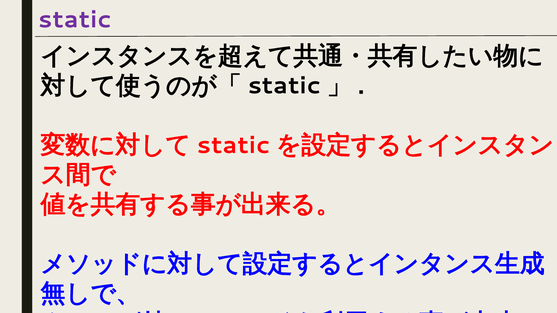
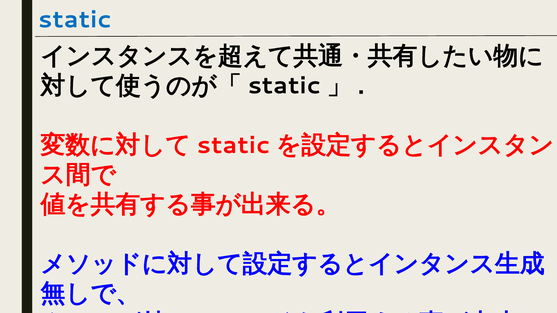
static colour: purple -> blue (75, 19)
